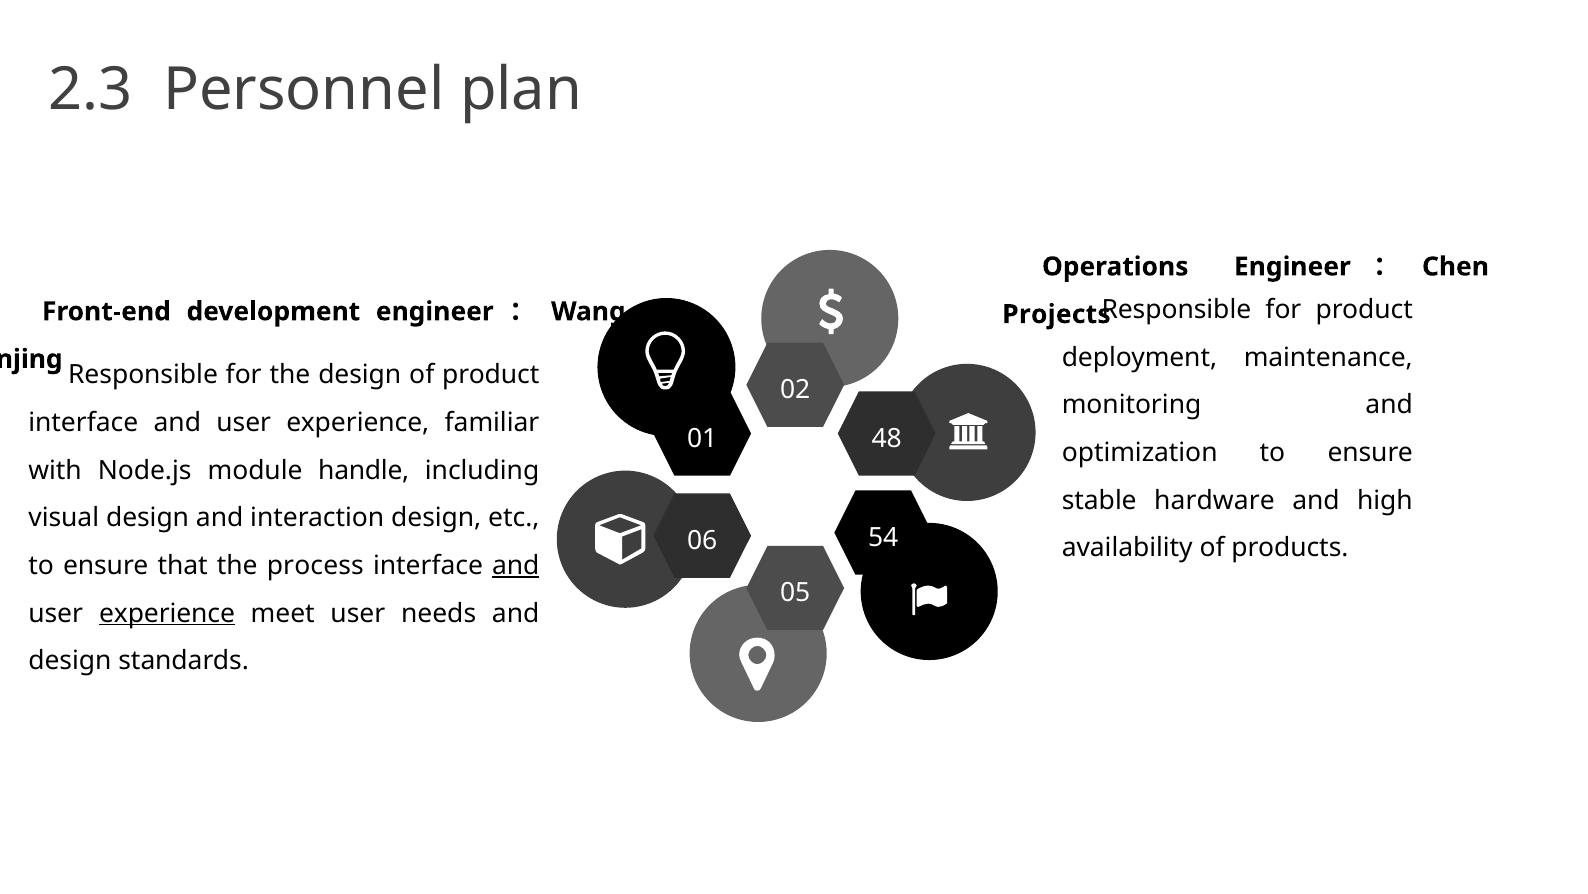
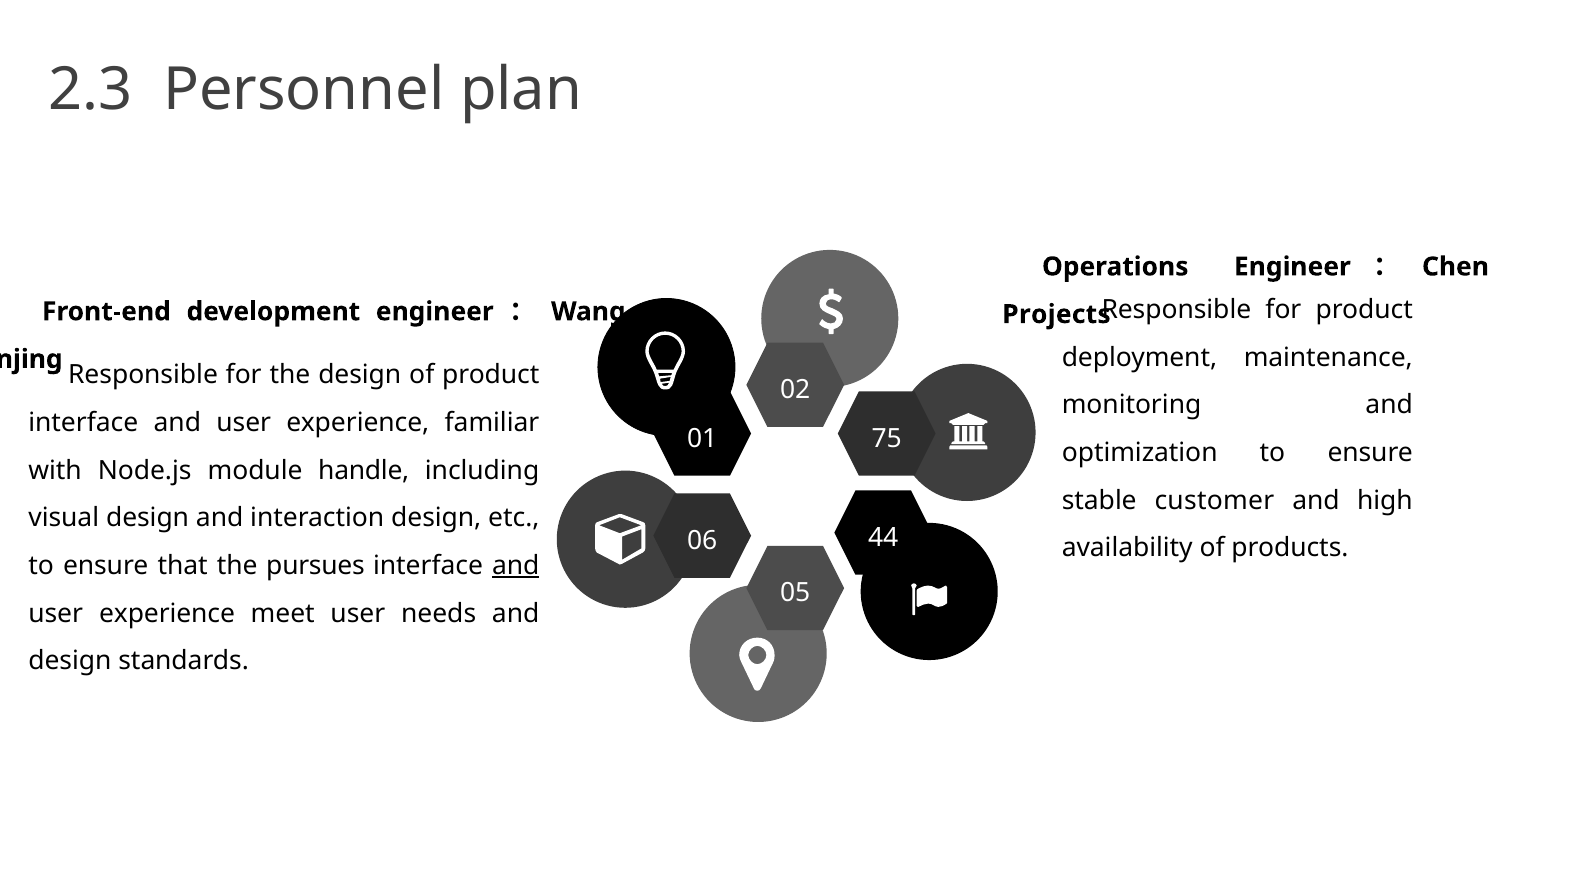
48: 48 -> 75 (887, 438)
hardware: hardware -> customer (1214, 500)
54: 54 -> 44 (883, 537)
process: process -> pursues (316, 565)
experience underline: present -> none (167, 613)
